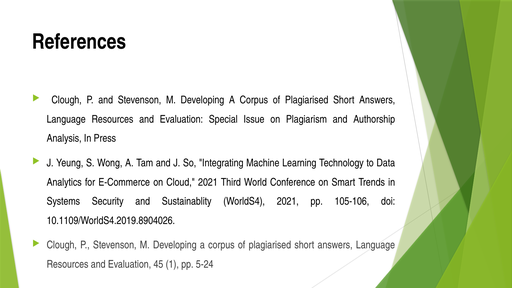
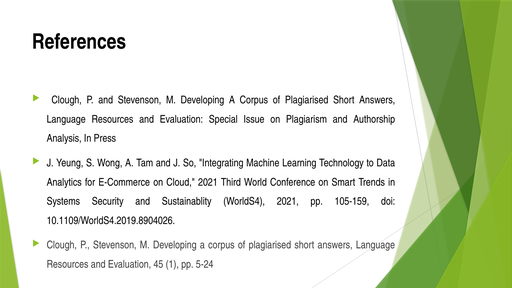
105-106: 105-106 -> 105-159 (352, 201)
